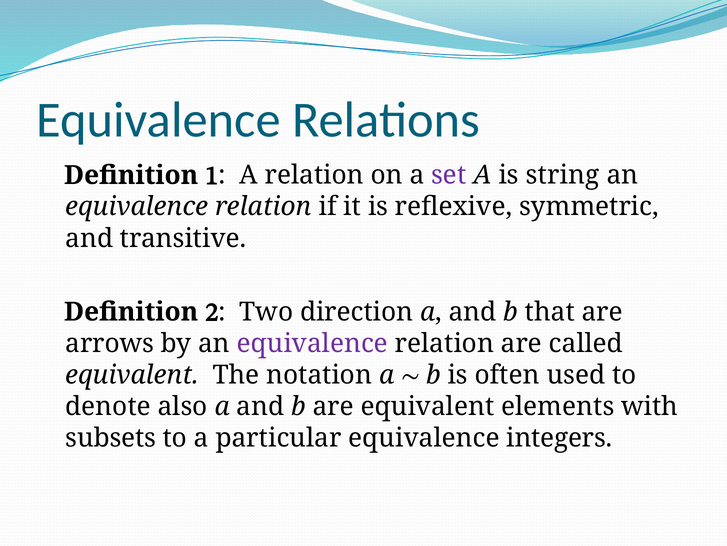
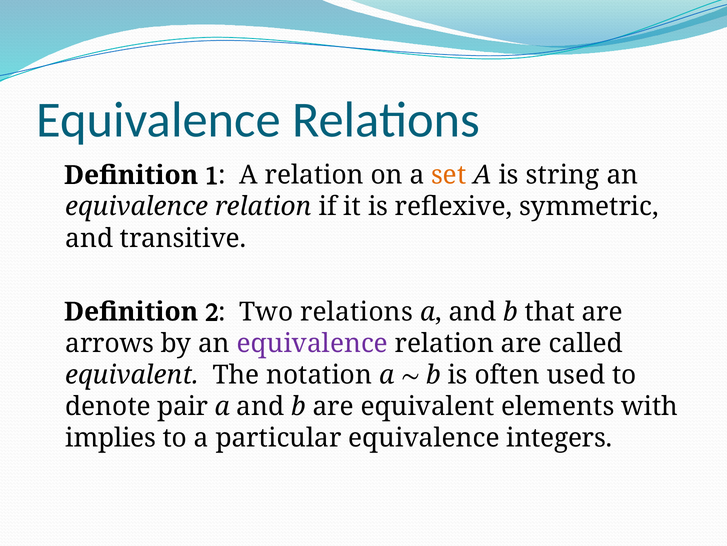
set colour: purple -> orange (449, 175)
Two direction: direction -> relations (356, 311)
also: also -> pair (183, 406)
subsets: subsets -> implies (111, 437)
